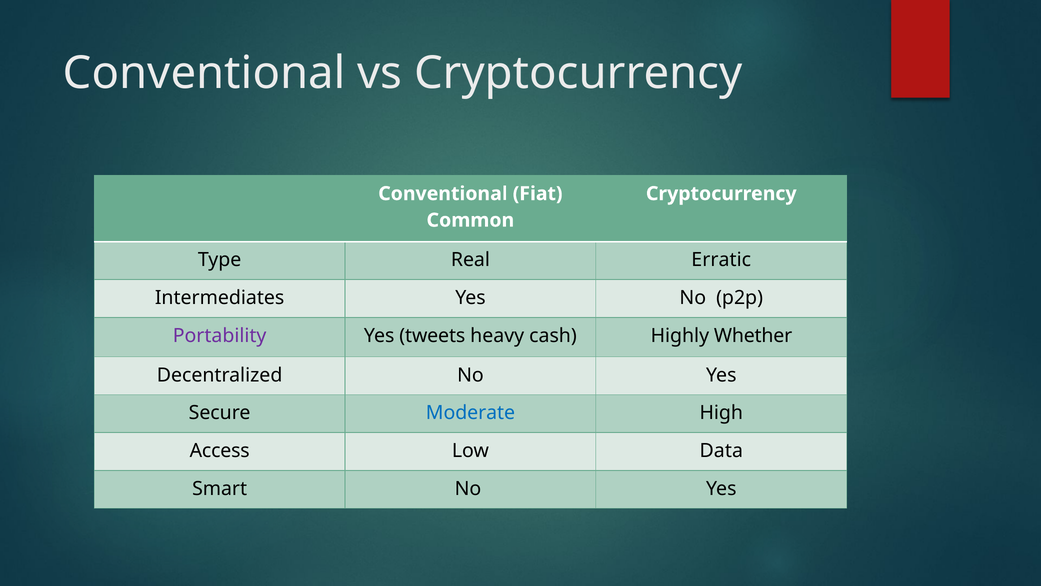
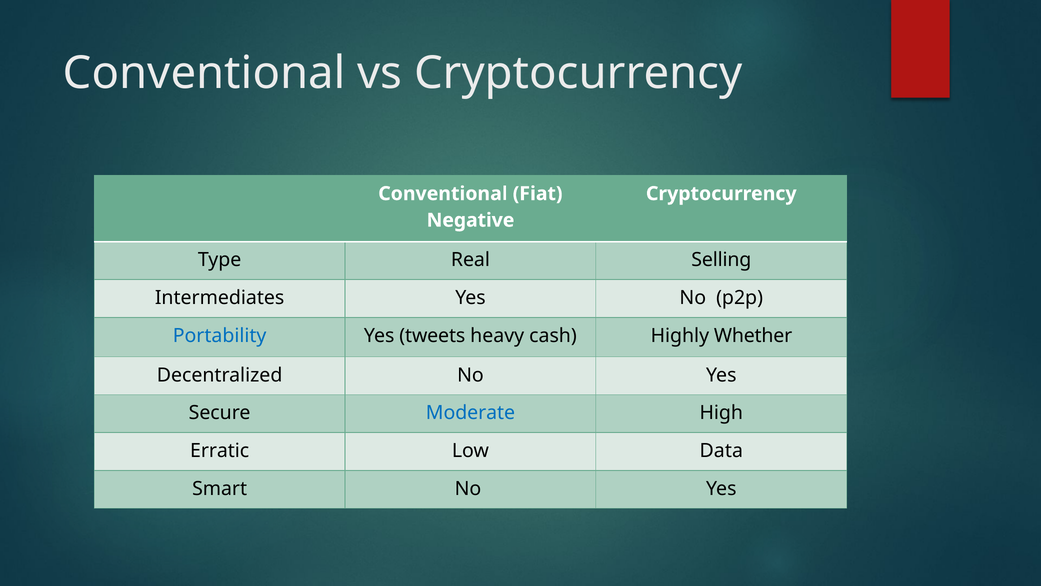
Common: Common -> Negative (470, 220)
Erratic: Erratic -> Selling (721, 260)
Portability colour: purple -> blue (220, 335)
Access: Access -> Erratic (220, 450)
